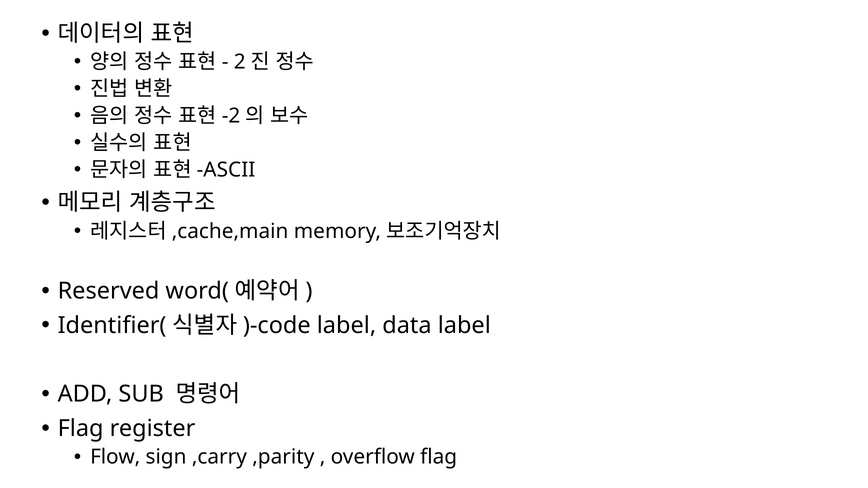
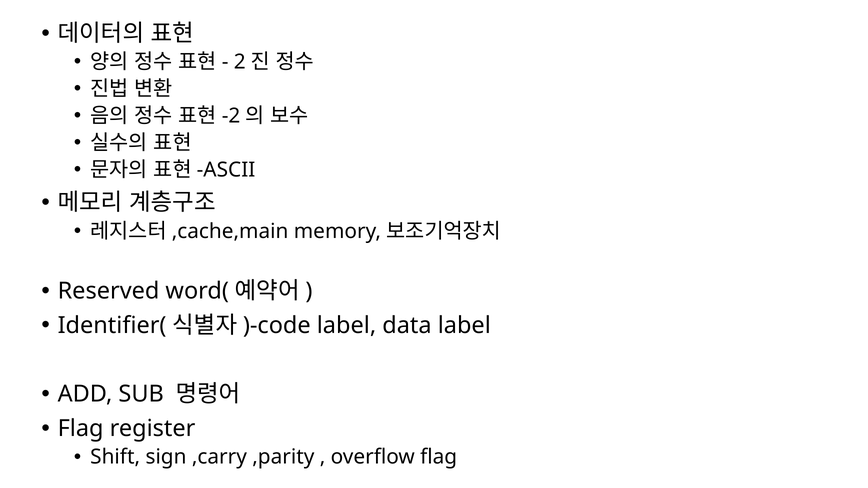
Flow: Flow -> Shift (115, 457)
